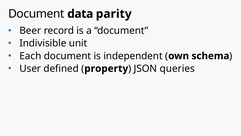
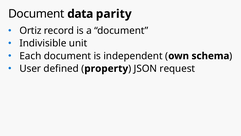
Beer: Beer -> Ortiz (30, 31)
queries: queries -> request (177, 68)
